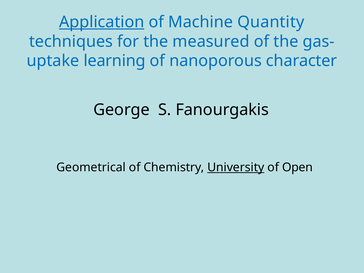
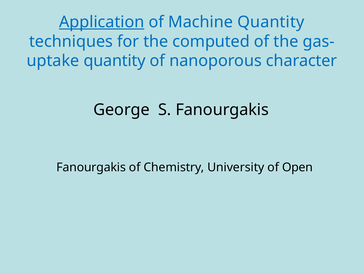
measured: measured -> computed (211, 41)
learning: learning -> quantity (115, 61)
Geometrical: Geometrical -> Fanourgakis (91, 167)
University underline: present -> none (236, 167)
